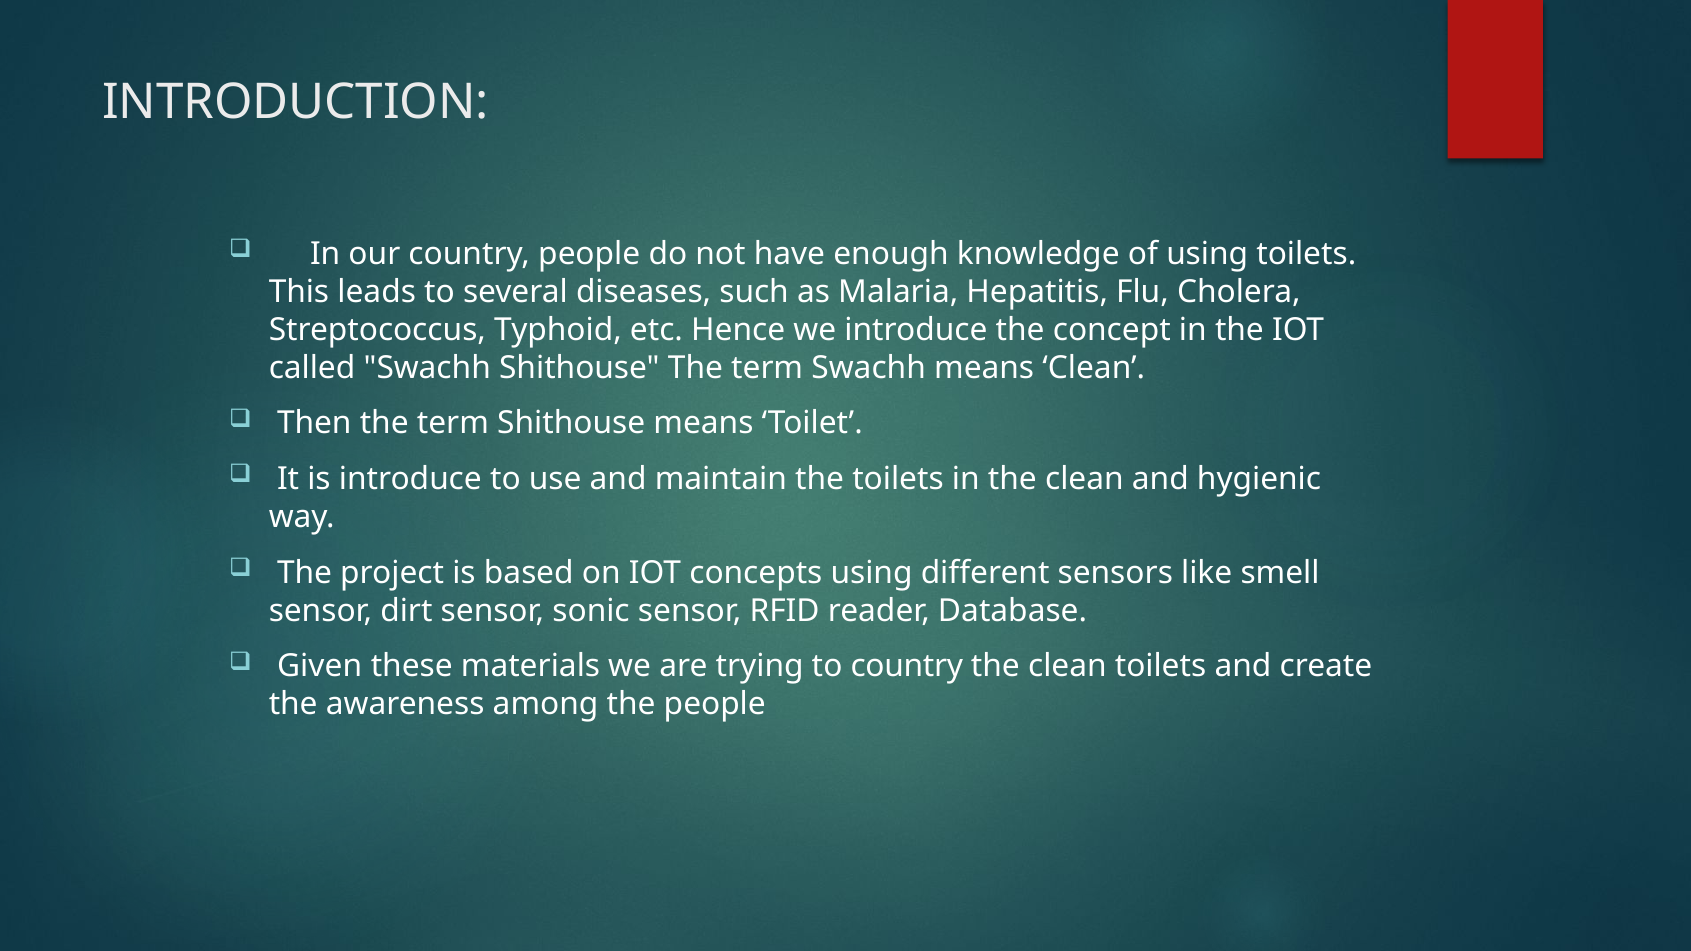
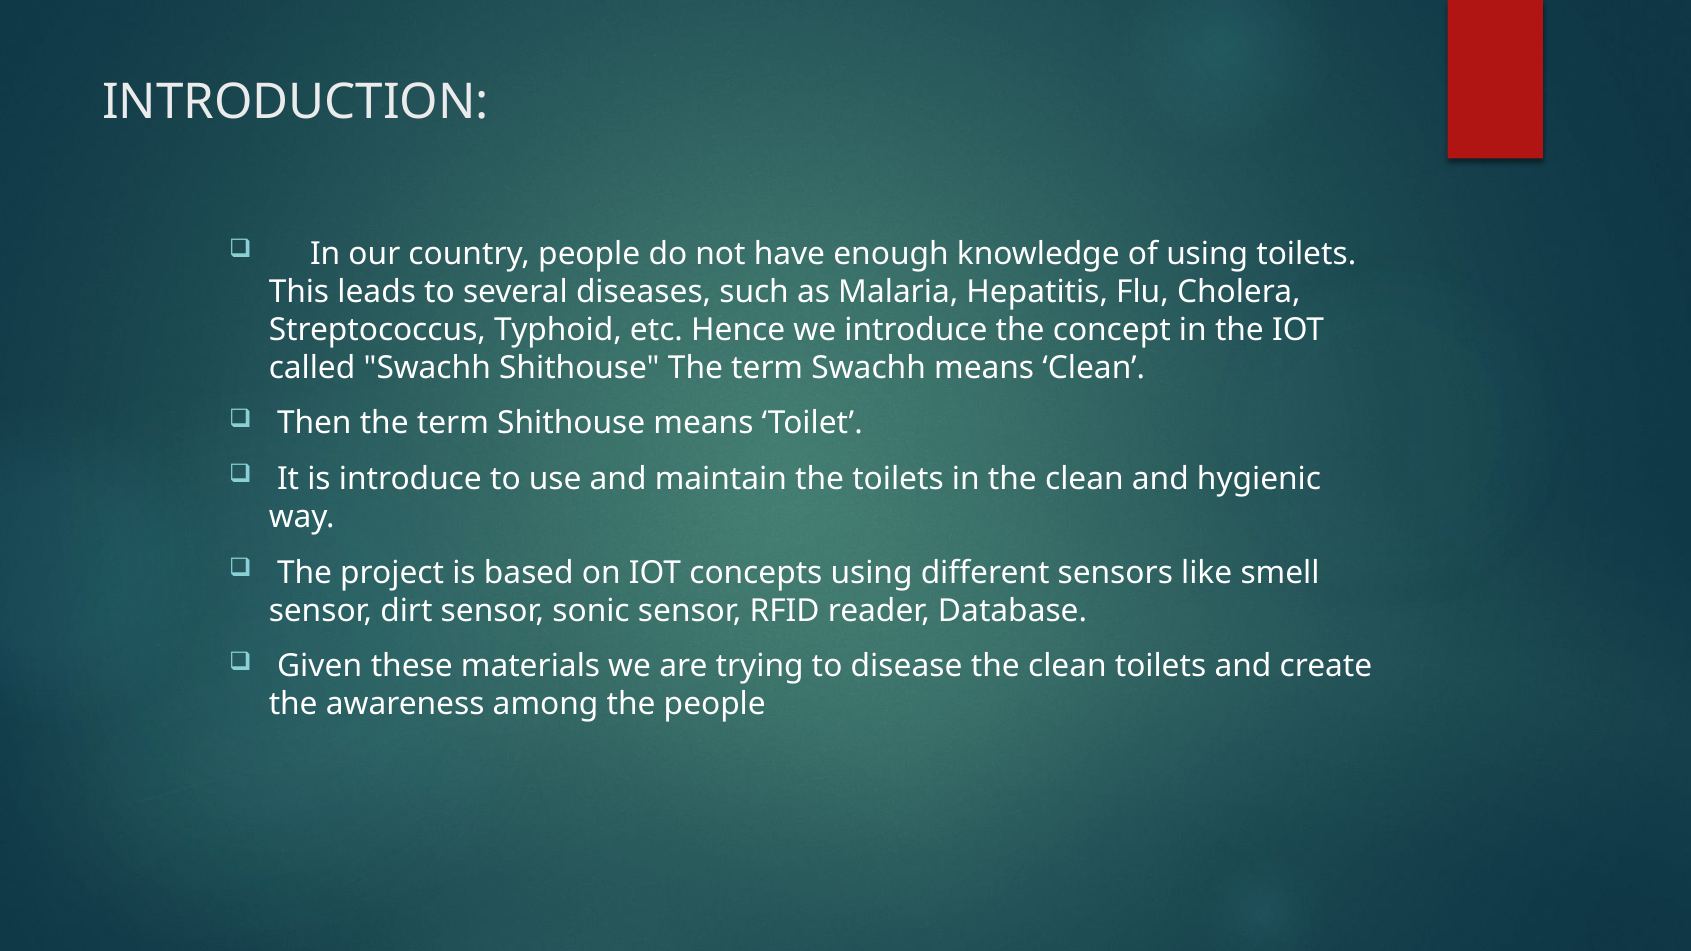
to country: country -> disease (907, 667)
